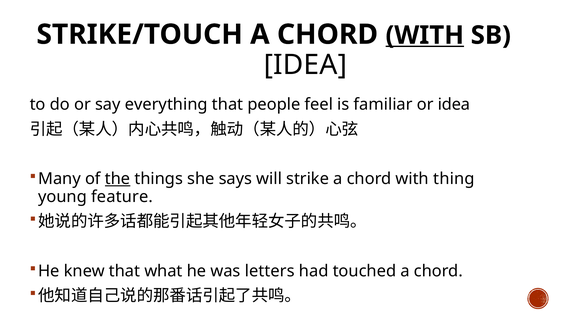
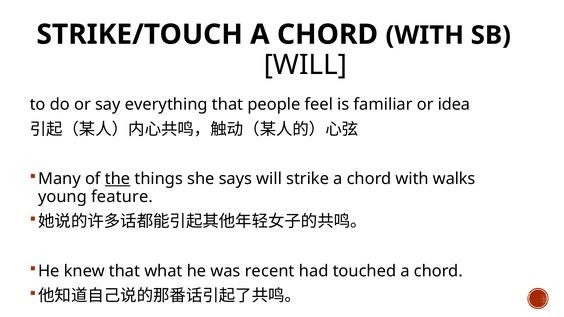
WITH underline: present -> none (425, 35)
IDEA: IDEA -> WILL (305, 65)
thing: thing -> walks (454, 179)
letters: letters -> recent (270, 271)
